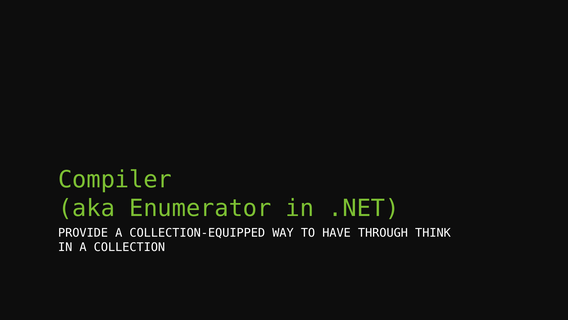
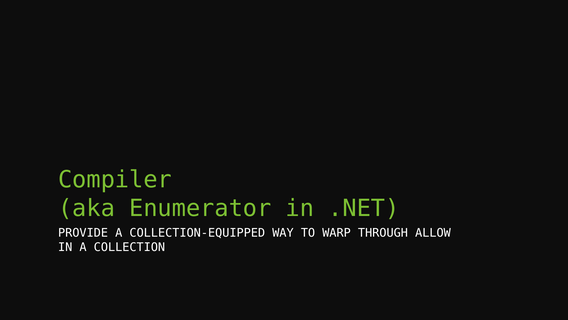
HAVE: HAVE -> WARP (337, 233)
THINK: THINK -> ALLOW (433, 233)
